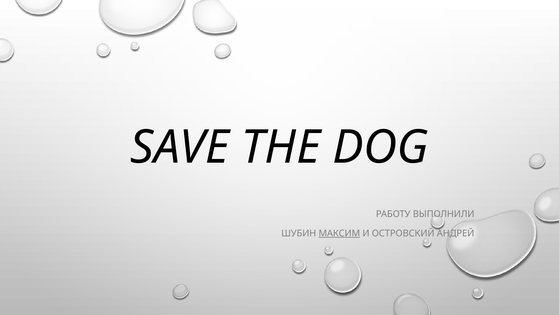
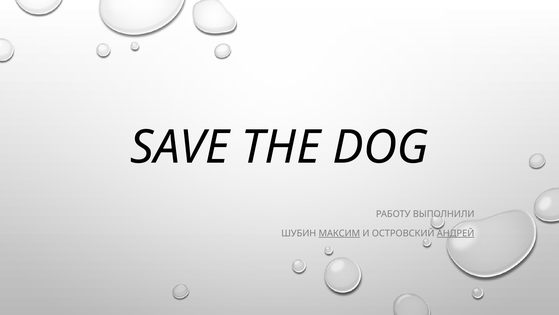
АНДРЕЙ underline: none -> present (456, 233)
